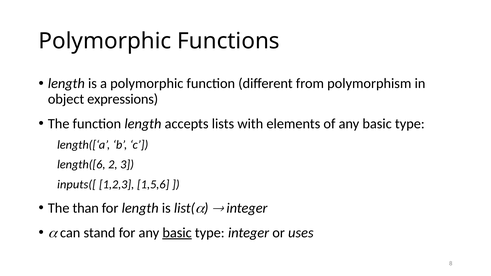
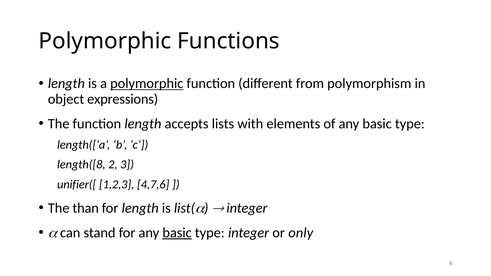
polymorphic underline: none -> present (147, 84)
length([6: length([6 -> length([8 (81, 165)
inputs([: inputs([ -> unifier([ (77, 185)
1,5,6: 1,5,6 -> 4,7,6 (153, 185)
uses: uses -> only (301, 233)
